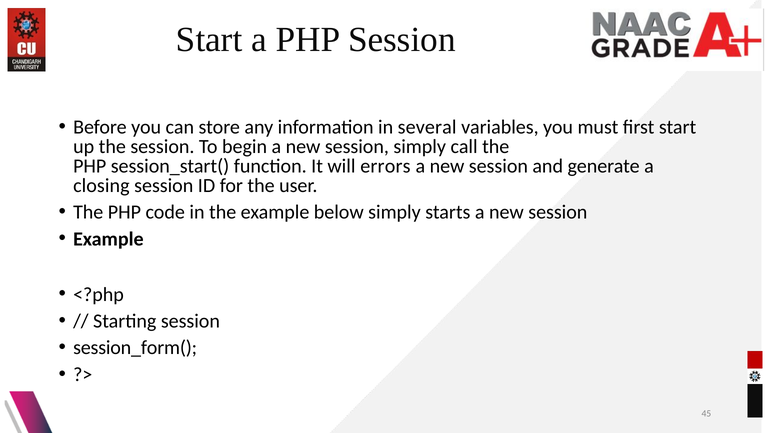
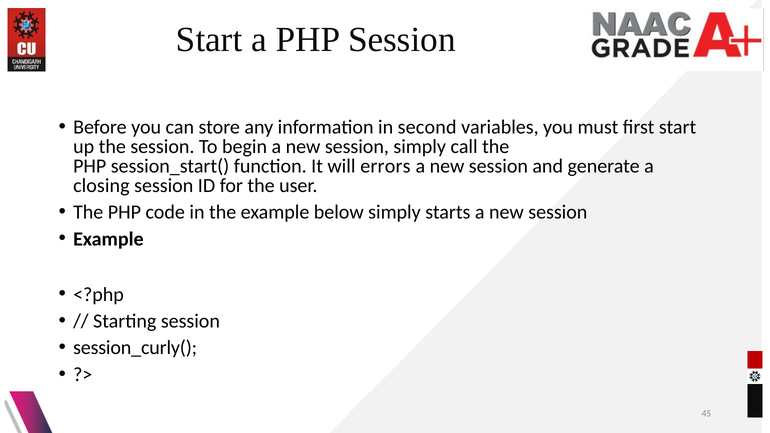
several: several -> second (427, 127)
session_form(: session_form( -> session_curly( (135, 348)
